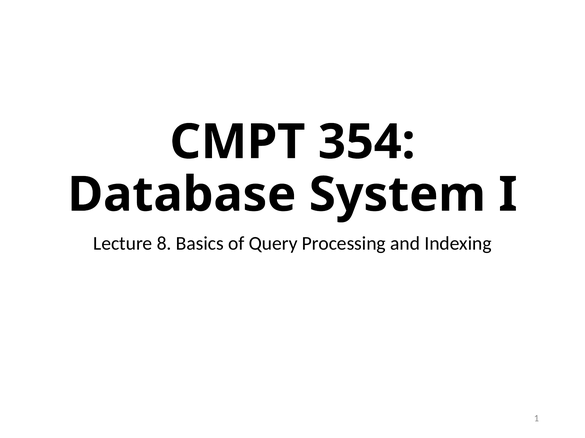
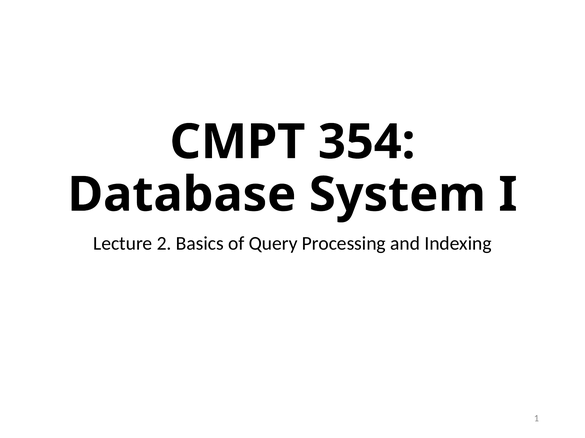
8: 8 -> 2 (164, 244)
